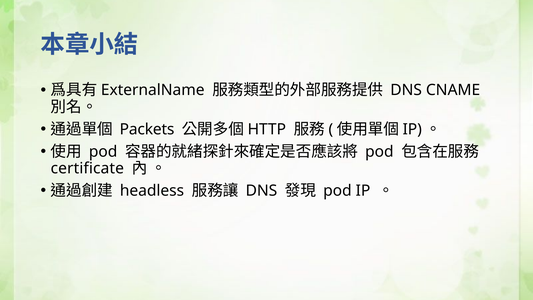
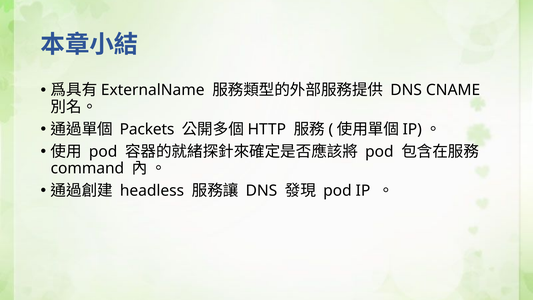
certificate: certificate -> command (87, 168)
